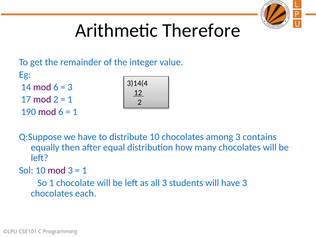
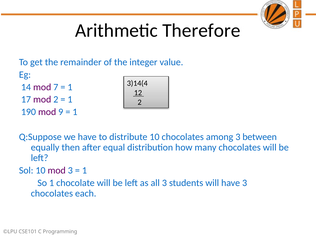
14 mod 6: 6 -> 7 (56, 87)
3: 3 -> 1 (70, 87)
190 mod 6: 6 -> 9 (61, 112)
contains: contains -> between (260, 137)
